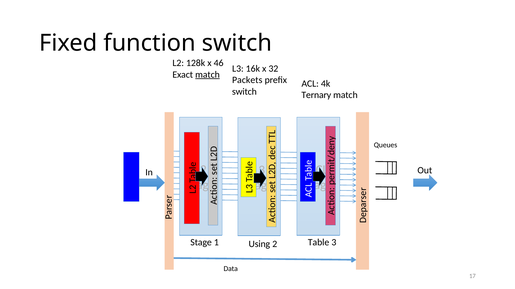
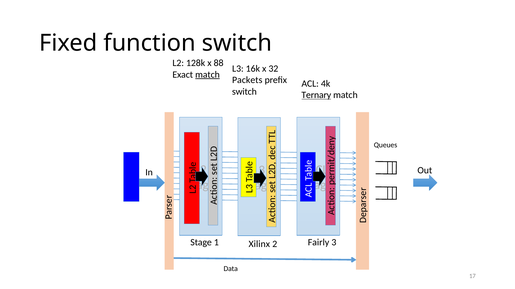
46: 46 -> 88 (219, 63)
Ternary underline: none -> present (316, 95)
Table: Table -> Fairly (319, 243)
Using: Using -> Xilinx (259, 245)
